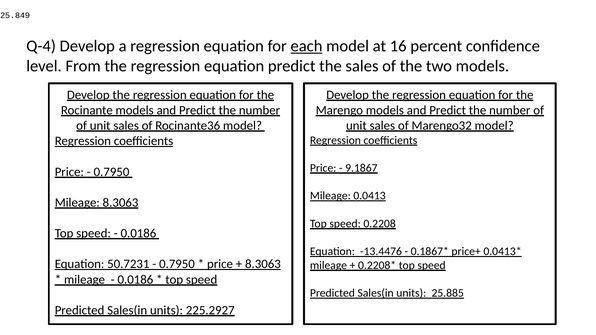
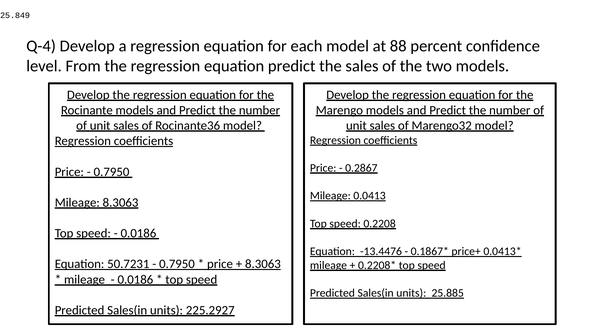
each underline: present -> none (306, 46)
16: 16 -> 88 (398, 46)
9.1867: 9.1867 -> 0.2867 (361, 168)
